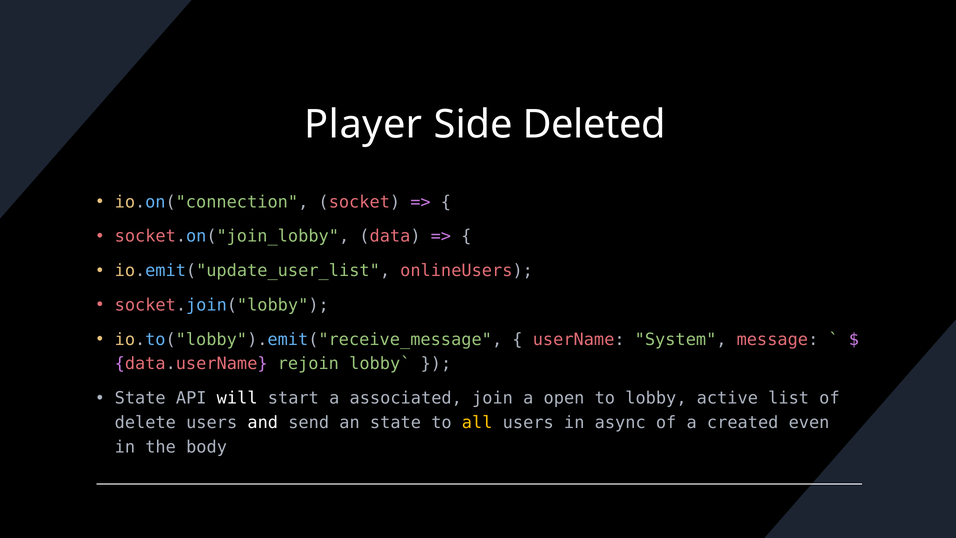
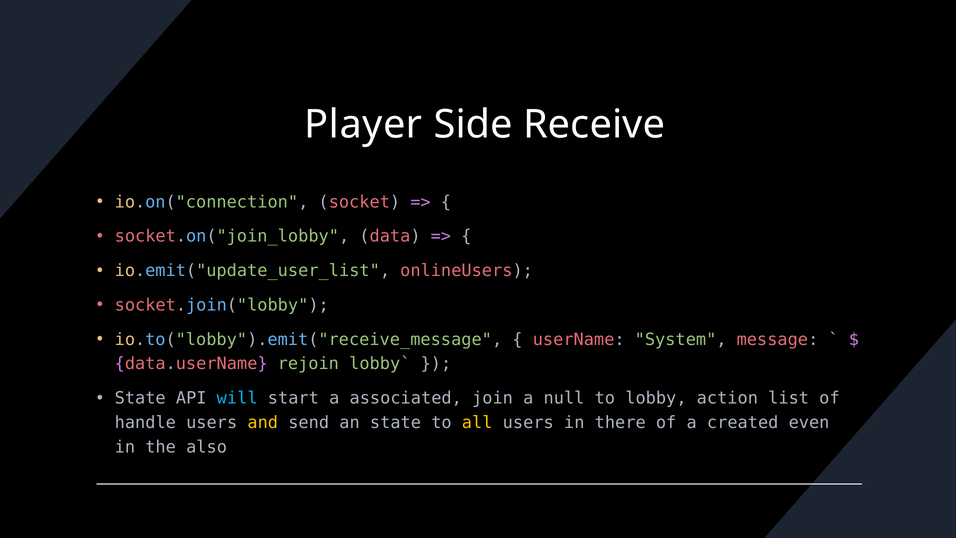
Deleted: Deleted -> Receive (594, 125)
will colour: white -> light blue (237, 398)
open: open -> null (564, 398)
active: active -> action (727, 398)
delete: delete -> handle (145, 422)
and colour: white -> yellow (263, 422)
async: async -> there (620, 422)
body: body -> also (207, 447)
